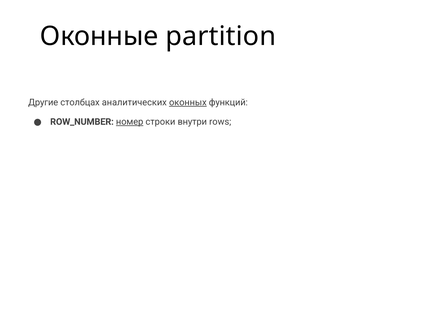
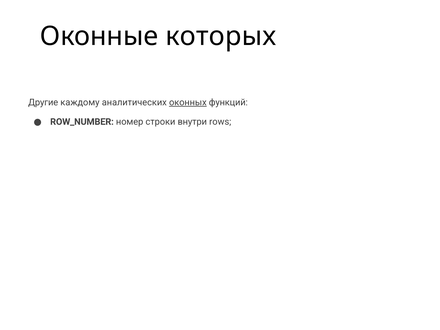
partition: partition -> которых (221, 36)
столбцах: столбцах -> каждому (80, 102)
номер underline: present -> none (130, 122)
